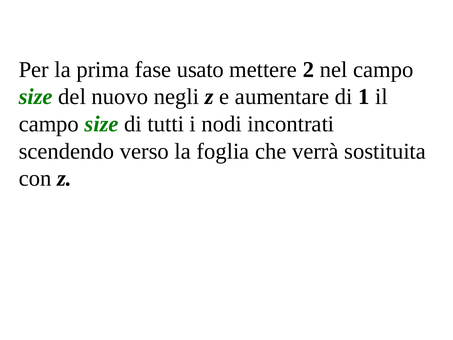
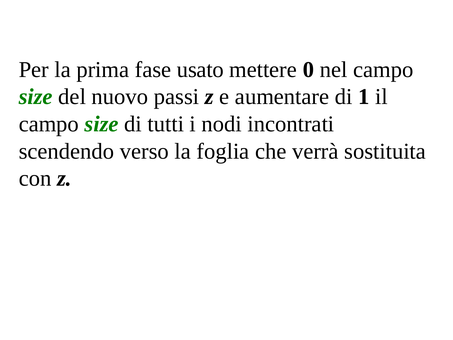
2: 2 -> 0 (309, 70)
negli: negli -> passi (177, 97)
